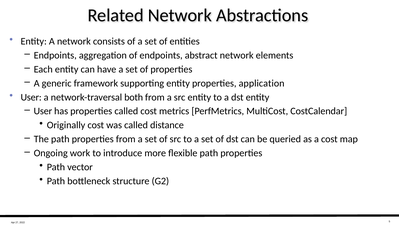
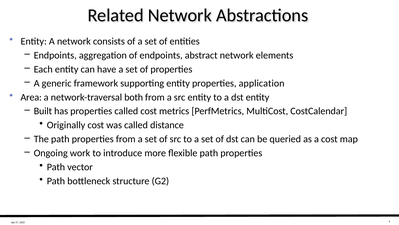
User: User -> Area (31, 97)
User: User -> Built (43, 111)
